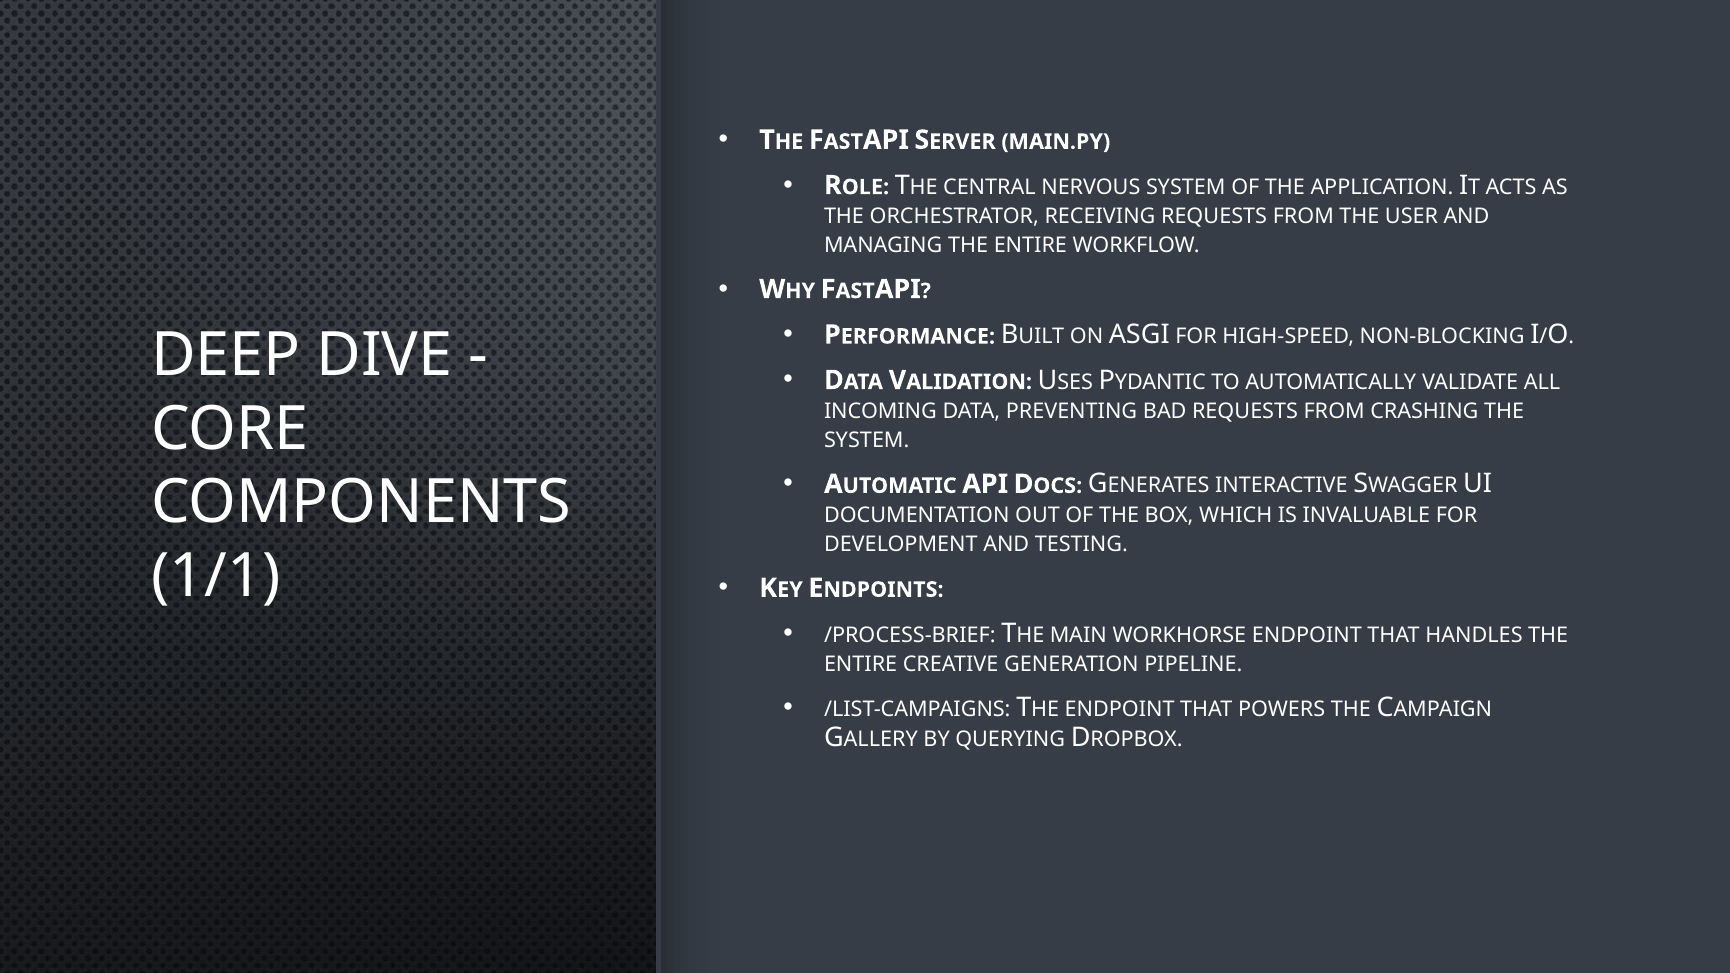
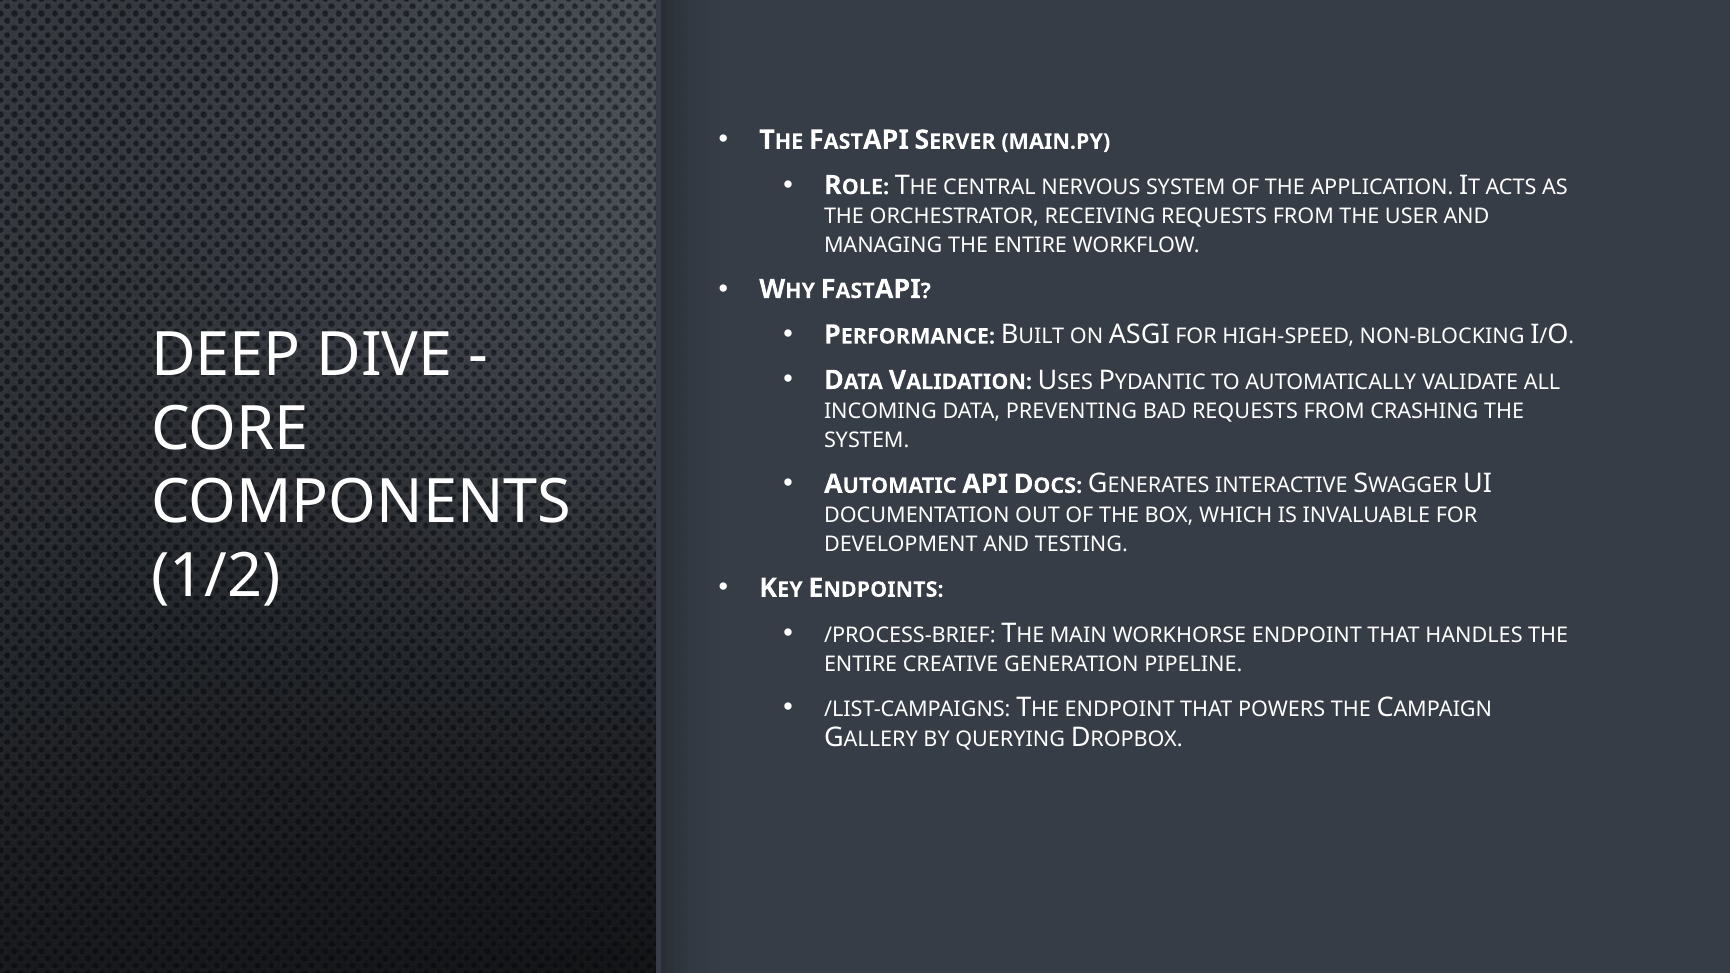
1/1: 1/1 -> 1/2 (216, 576)
